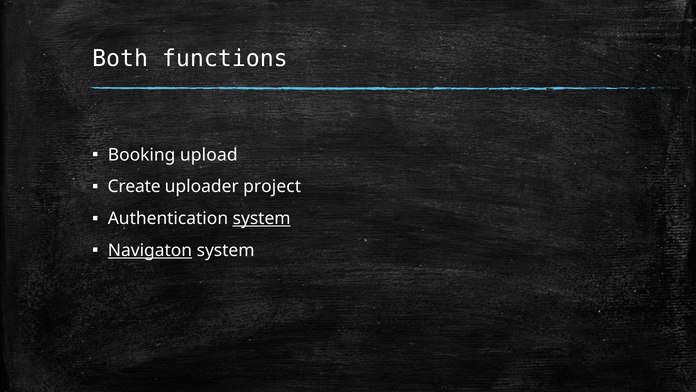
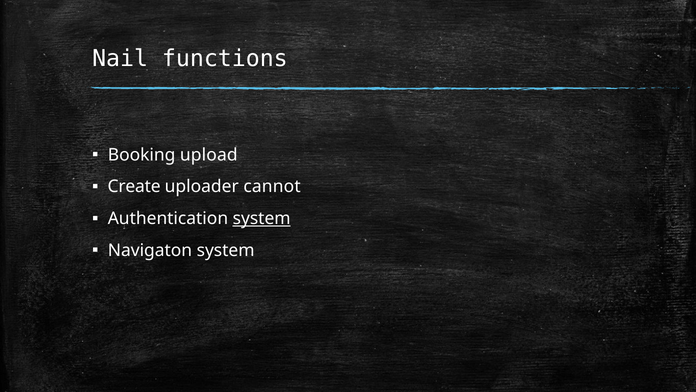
Both: Both -> Nail (120, 59)
project: project -> cannot (272, 186)
Navigaton underline: present -> none (150, 250)
